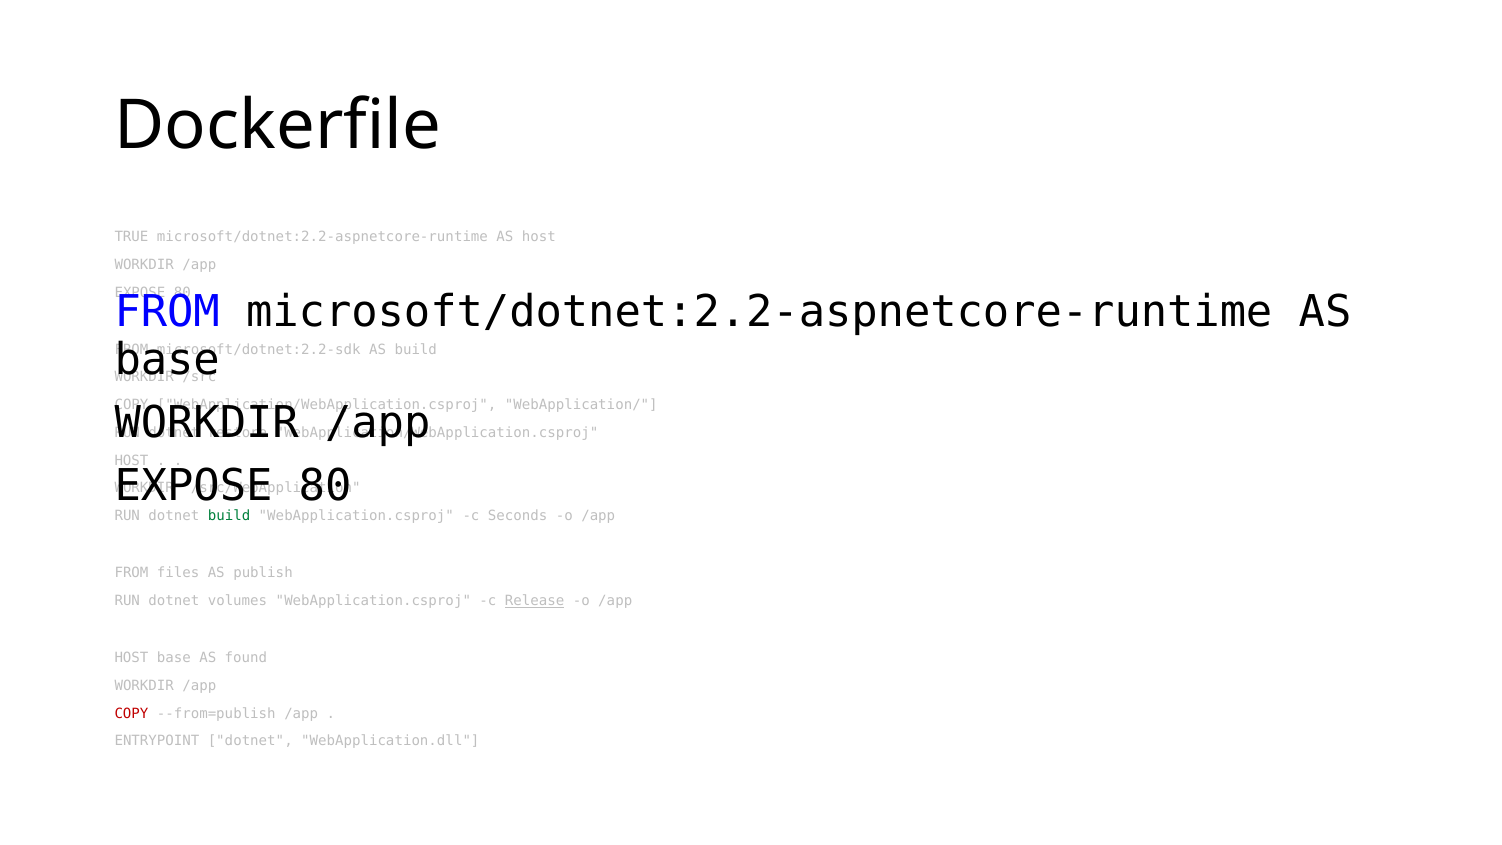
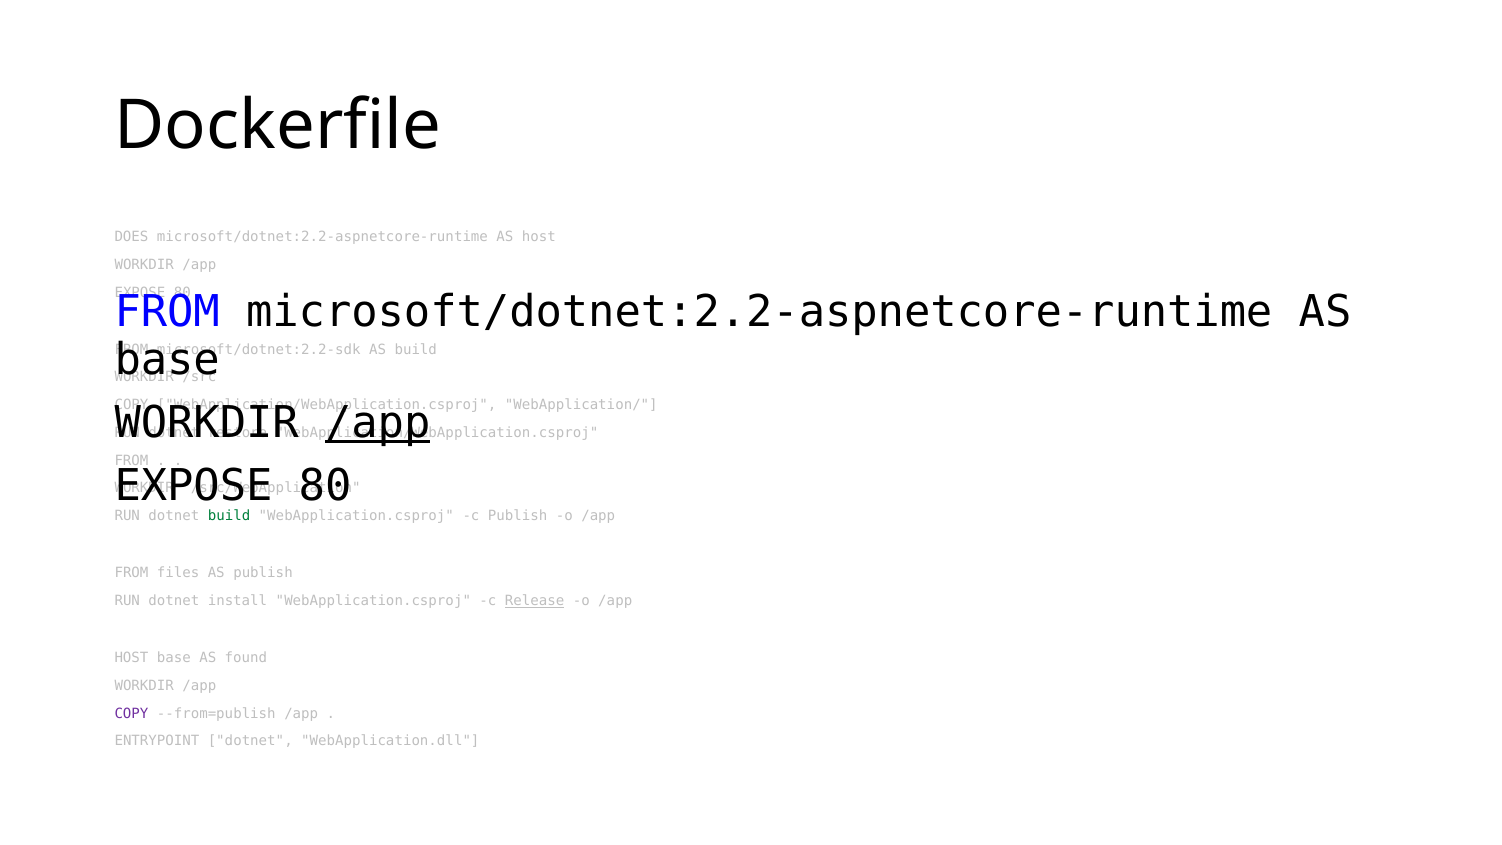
TRUE: TRUE -> DOES (131, 237)
/app underline: none -> present (378, 423)
HOST: HOST -> FROM (131, 460)
c Seconds: Seconds -> Publish (518, 516)
volumes: volumes -> install (237, 601)
COPY colour: red -> purple (131, 713)
